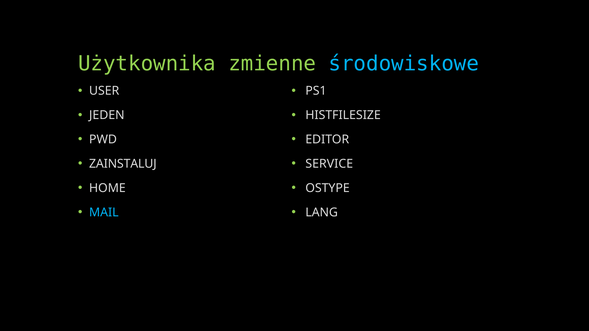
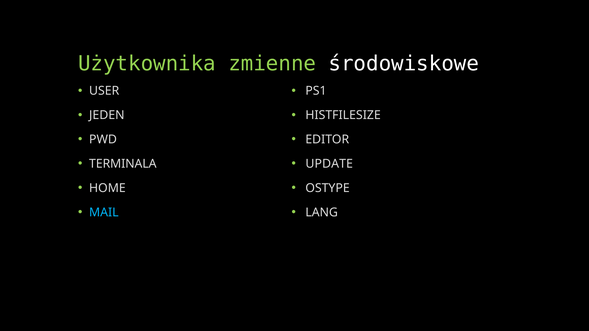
środowiskowe colour: light blue -> white (404, 64)
ZAINSTALUJ: ZAINSTALUJ -> TERMINALA (123, 164)
SERVICE: SERVICE -> UPDATE (329, 164)
